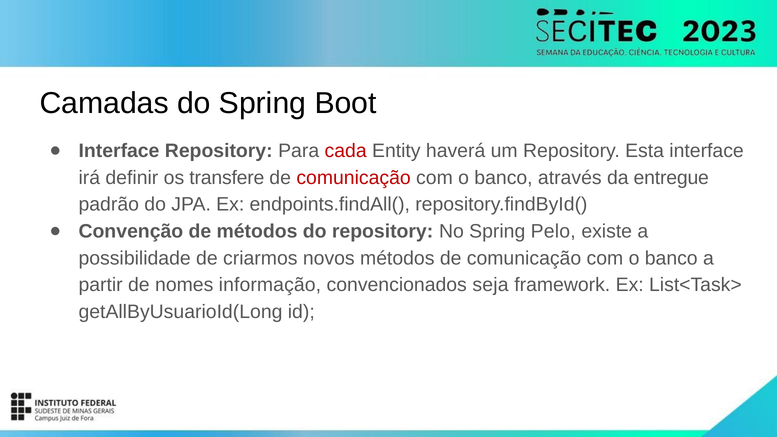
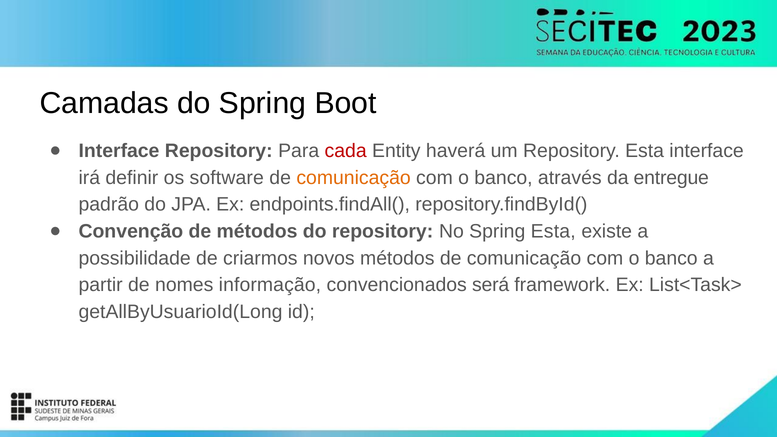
transfere: transfere -> software (227, 178)
comunicação colour: red -> orange (354, 178)
Spring Pelo: Pelo -> Esta (553, 231)
seja: seja -> será (491, 285)
